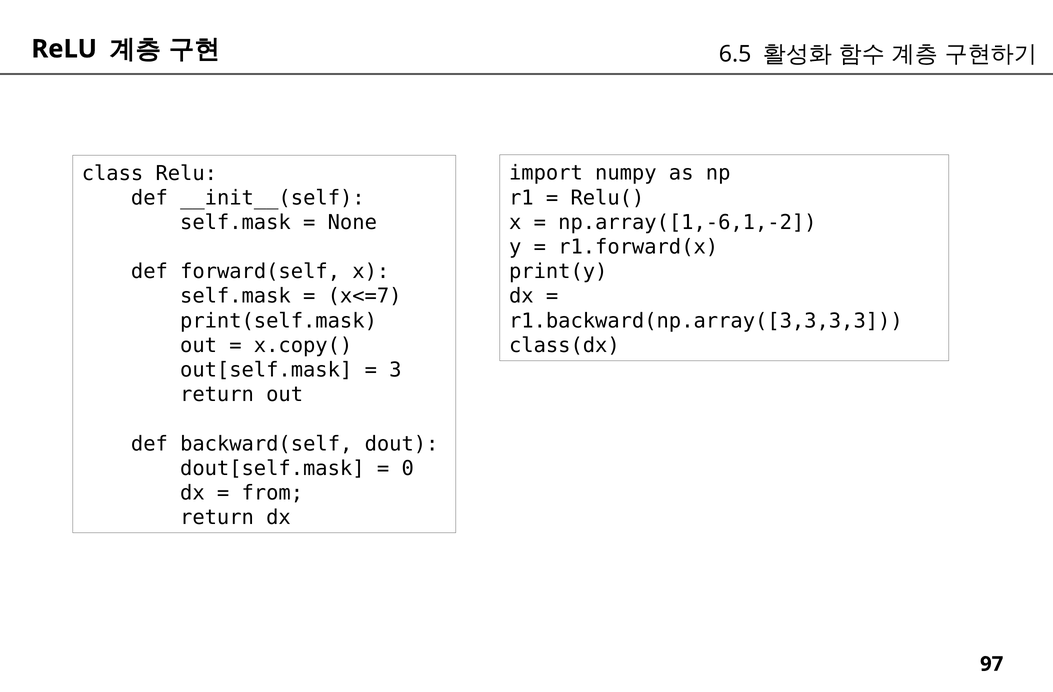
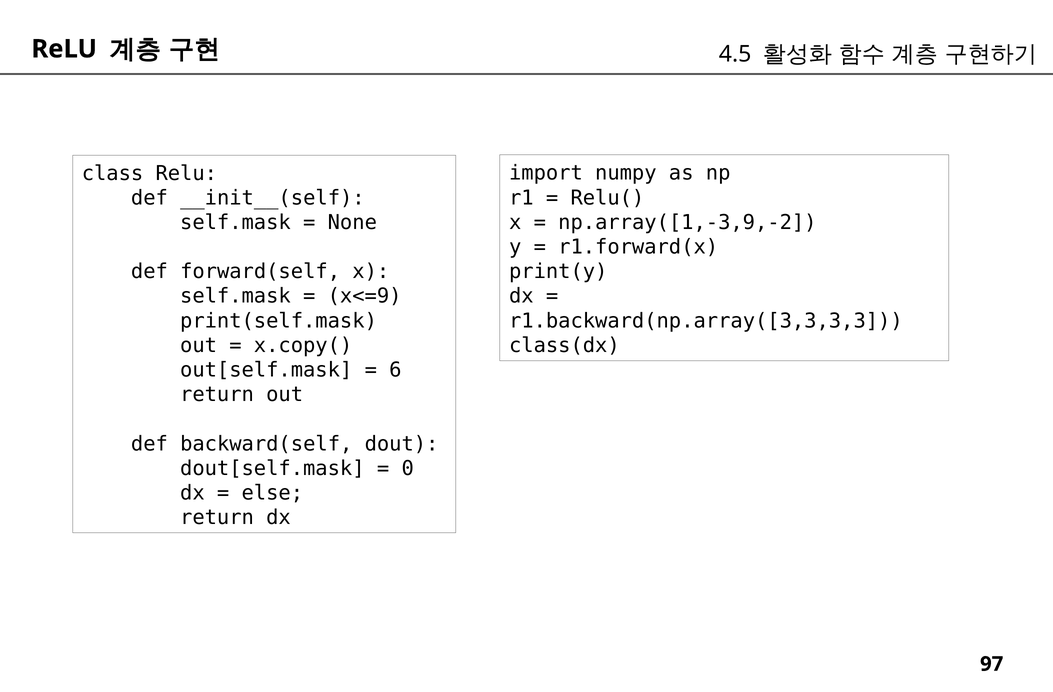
6.5: 6.5 -> 4.5 (735, 54)
np.array([1,-6,1,-2: np.array([1,-6,1,-2 -> np.array([1,-3,9,-2 (687, 222)
x<=7: x<=7 -> x<=9 (365, 296)
3: 3 -> 6 (395, 370)
from: from -> else (272, 493)
